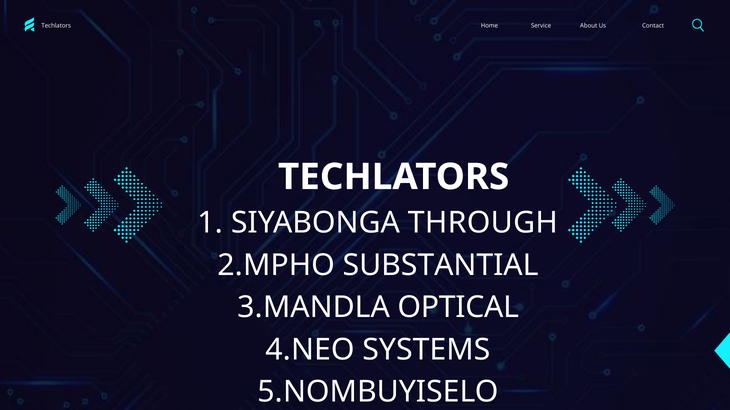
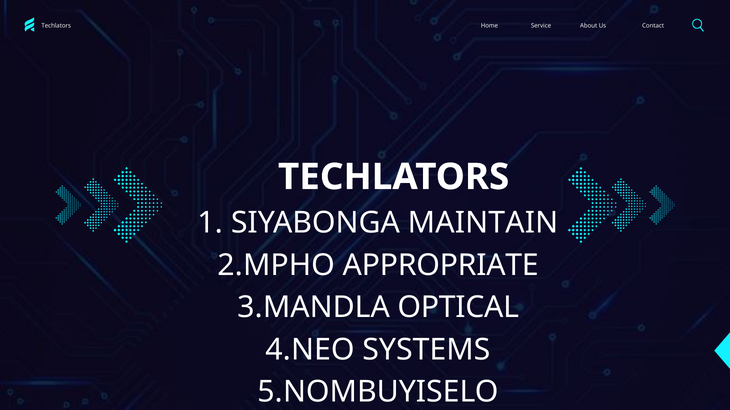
THROUGH: THROUGH -> MAINTAIN (483, 223)
SUBSTANTIAL: SUBSTANTIAL -> APPROPRIATE (441, 265)
